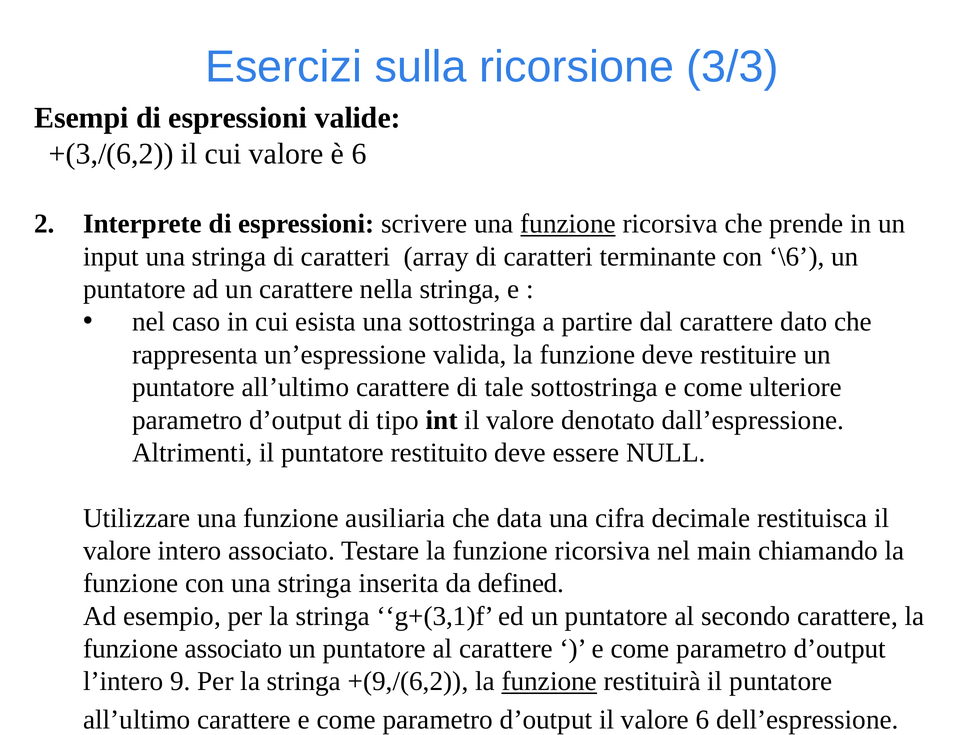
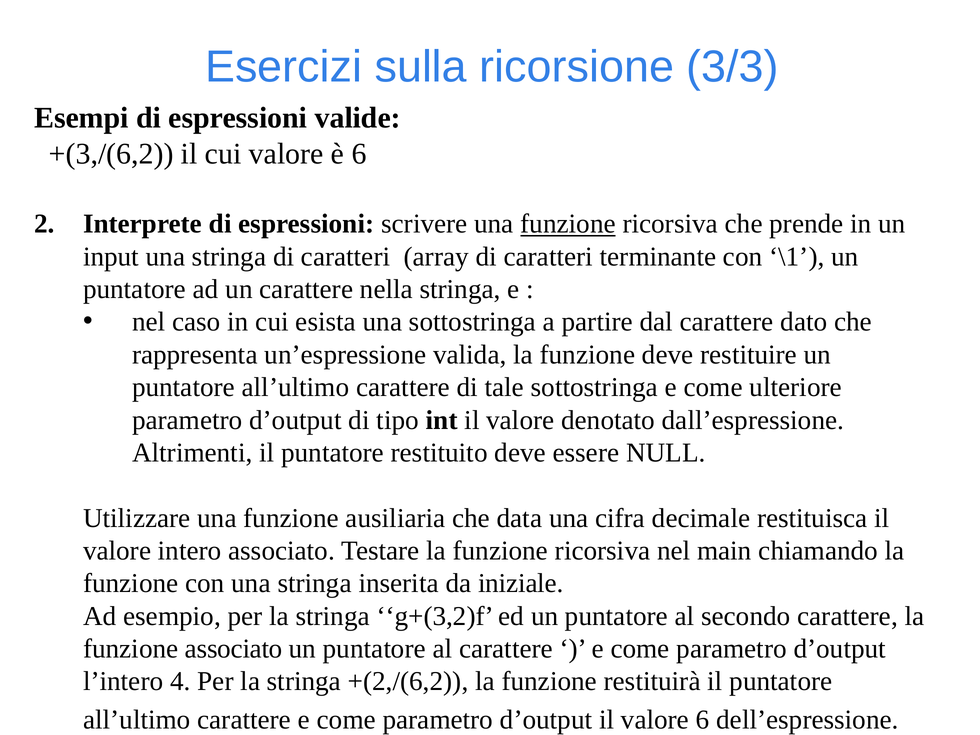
\6: \6 -> \1 (797, 257)
defined: defined -> iniziale (521, 583)
g+(3,1)f: g+(3,1)f -> g+(3,2)f (435, 616)
9: 9 -> 4 (180, 681)
+(9,/(6,2: +(9,/(6,2 -> +(2,/(6,2 (408, 681)
funzione underline: present -> none (549, 681)
